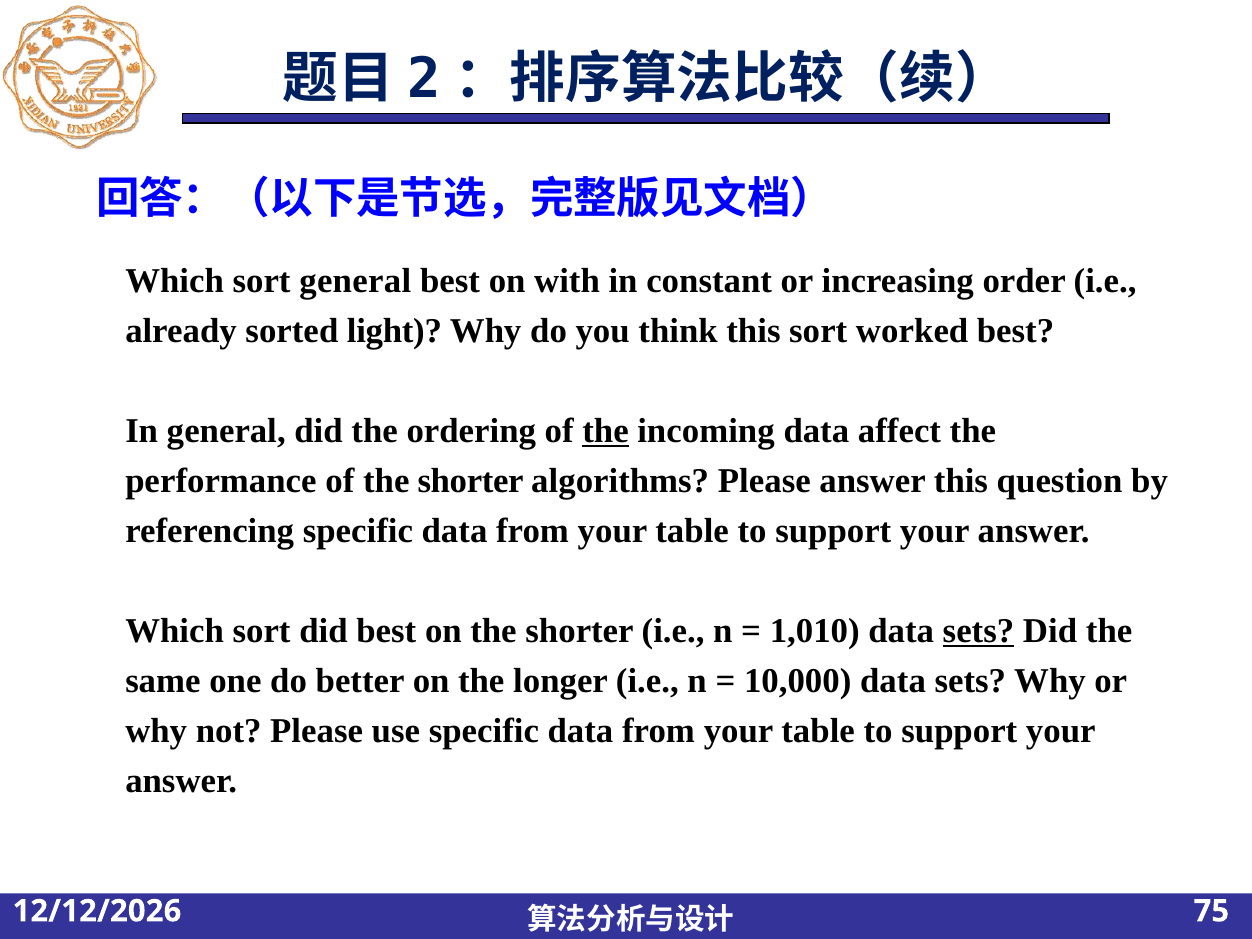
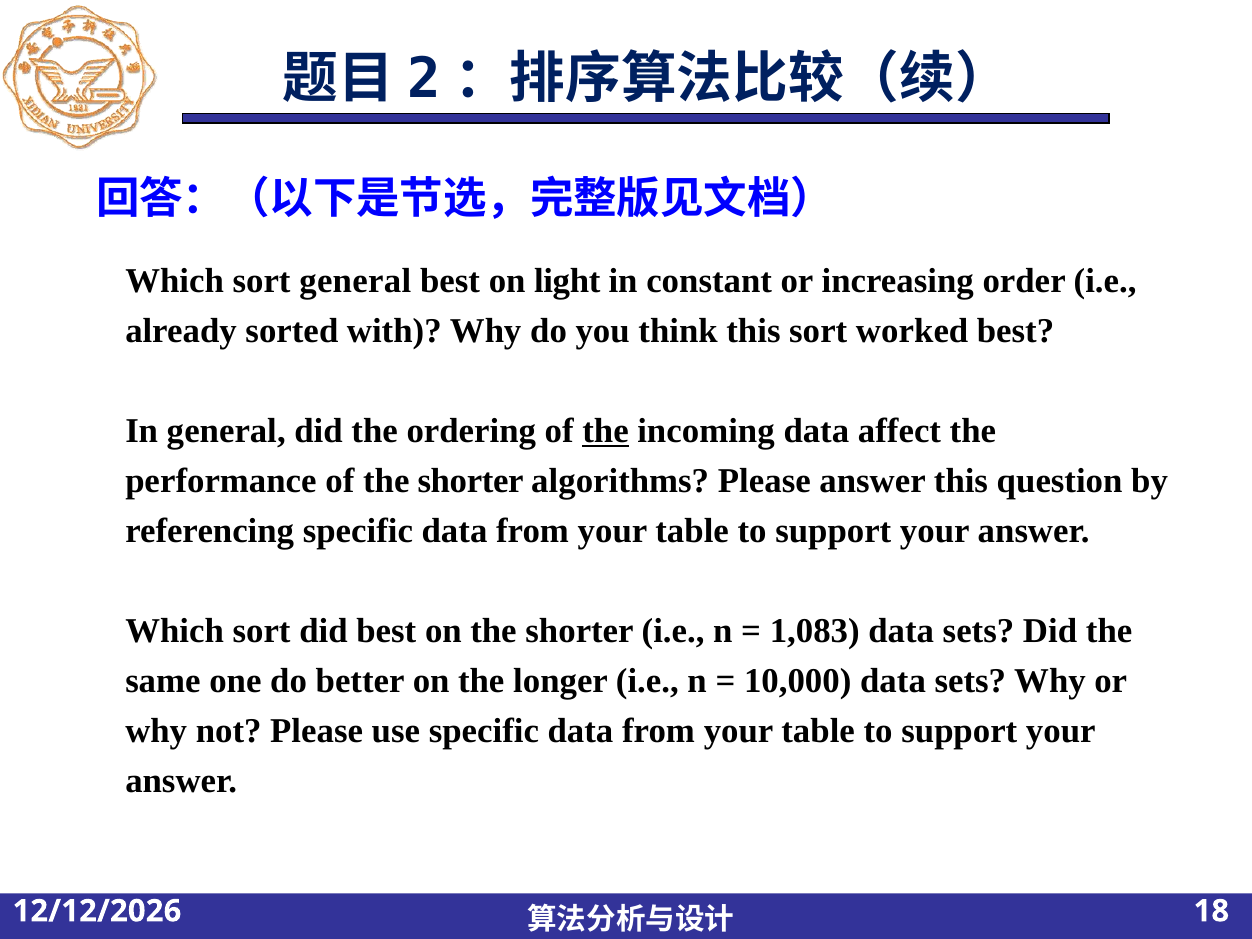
with: with -> light (567, 281)
light: light -> with (394, 331)
1,010: 1,010 -> 1,083 (815, 631)
sets underline: present -> none (979, 631)
75: 75 -> 18 (1211, 911)
